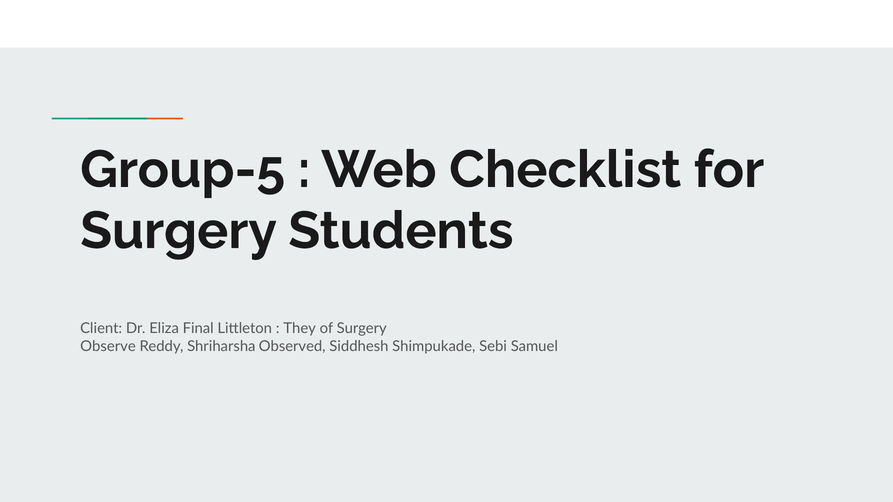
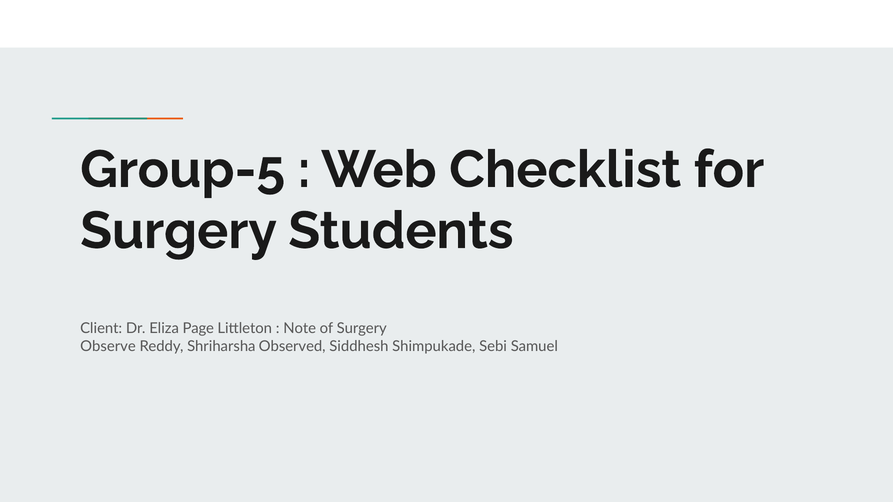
Final: Final -> Page (198, 329)
They: They -> Note (300, 329)
